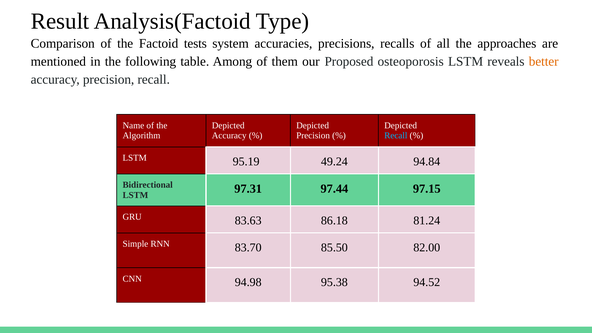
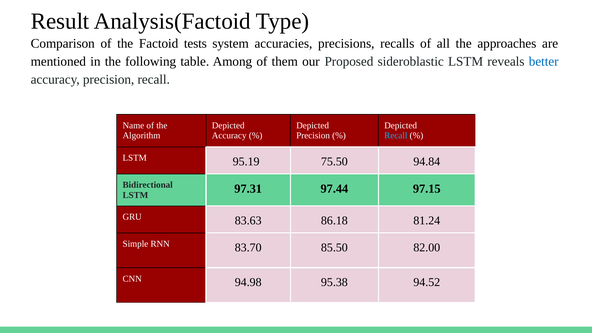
osteoporosis: osteoporosis -> sideroblastic (411, 62)
better colour: orange -> blue (544, 62)
49.24: 49.24 -> 75.50 (334, 162)
